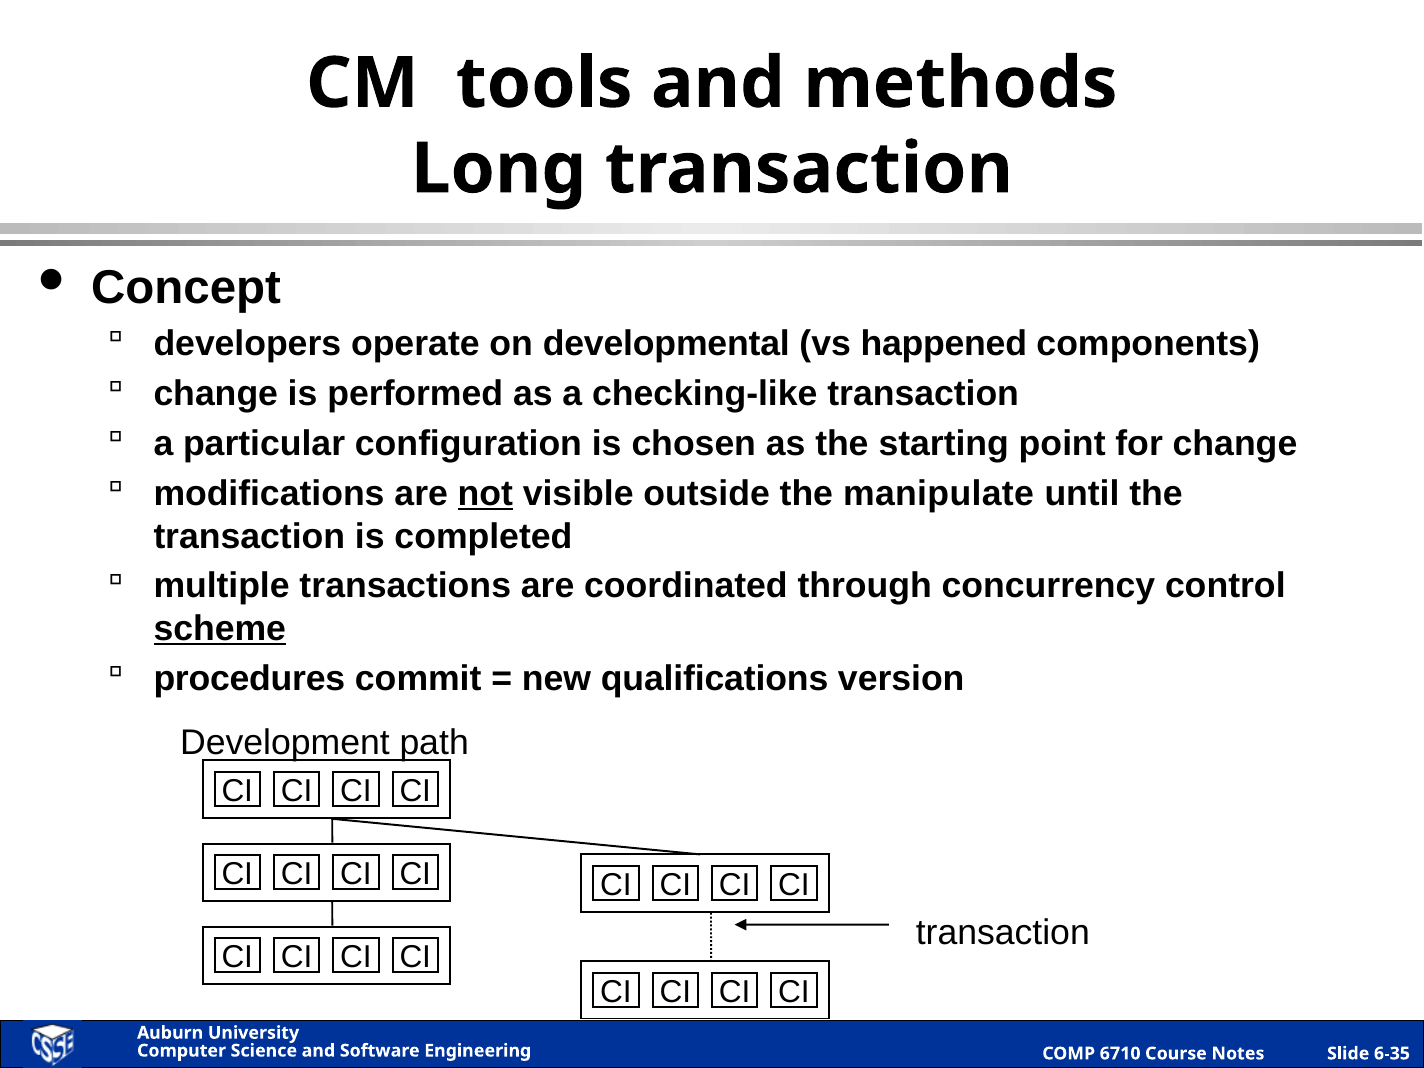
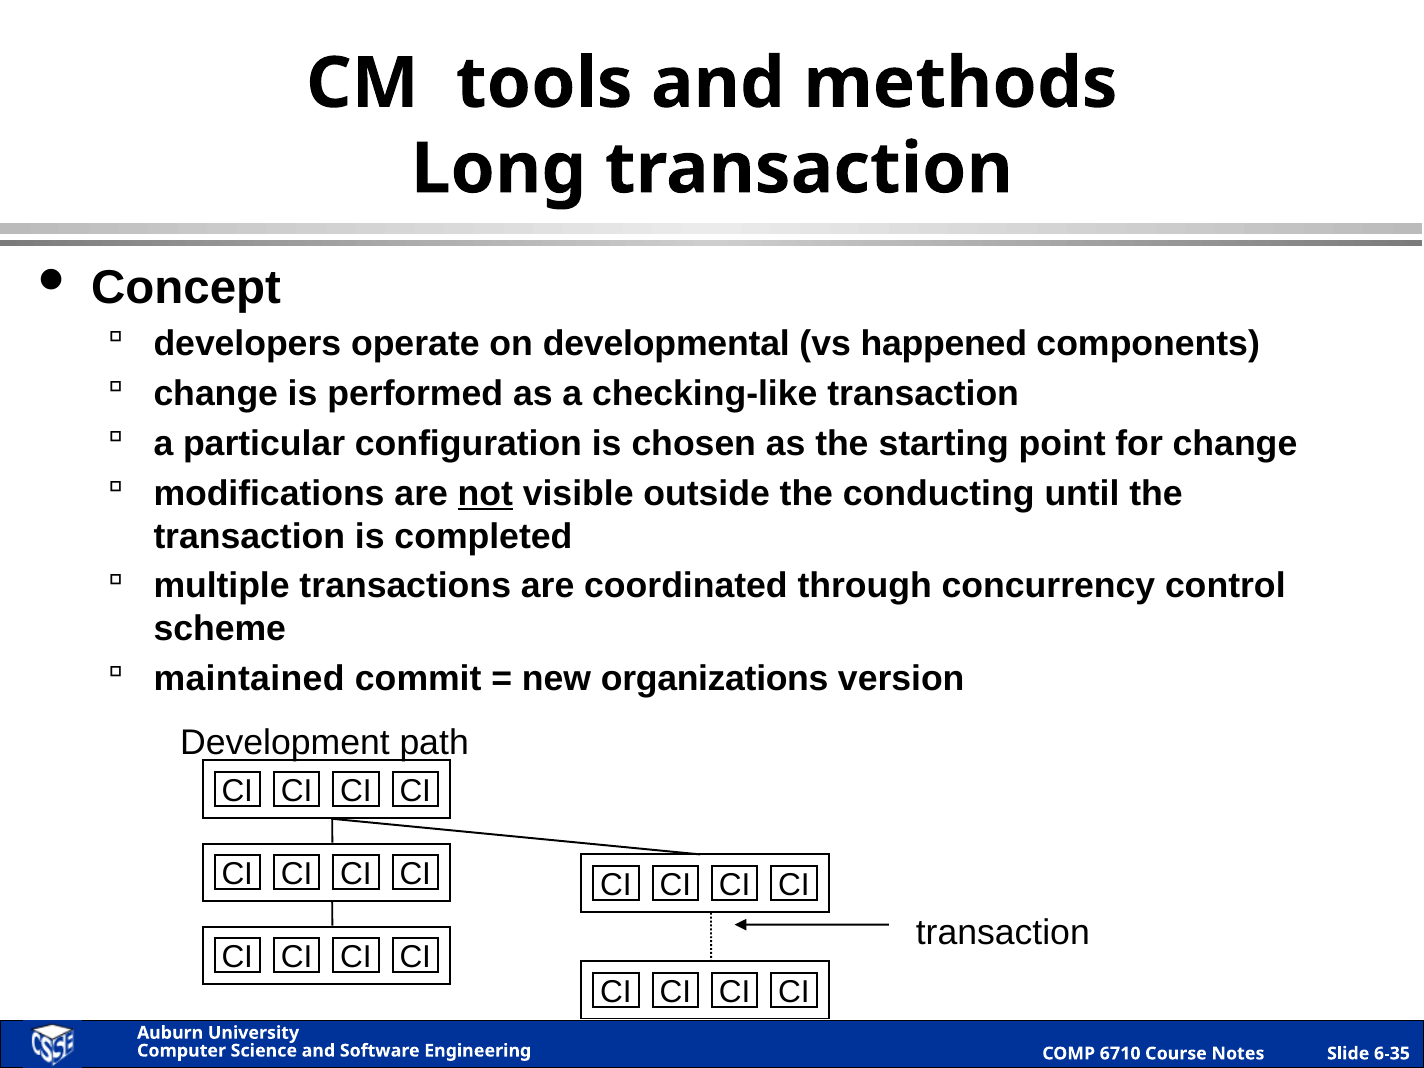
manipulate: manipulate -> conducting (939, 494)
scheme underline: present -> none (220, 629)
procedures: procedures -> maintained (249, 679)
qualifications: qualifications -> organizations (715, 679)
